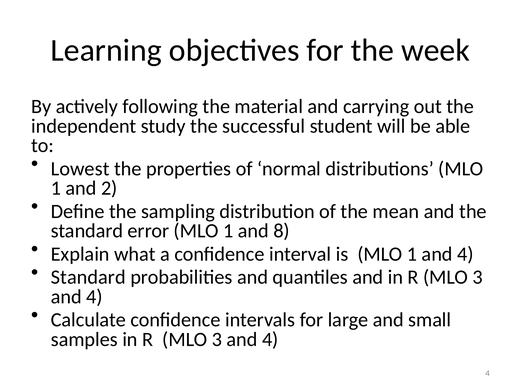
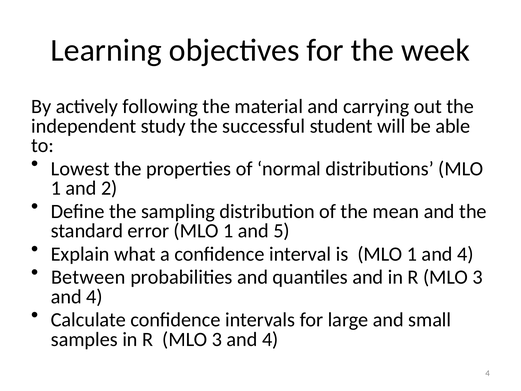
8: 8 -> 5 (282, 231)
Standard: Standard -> Between (88, 277)
